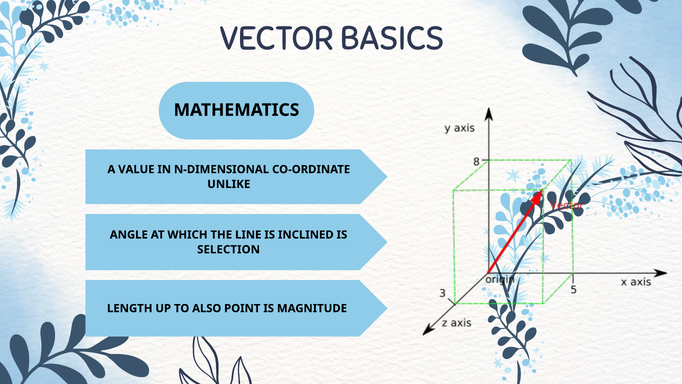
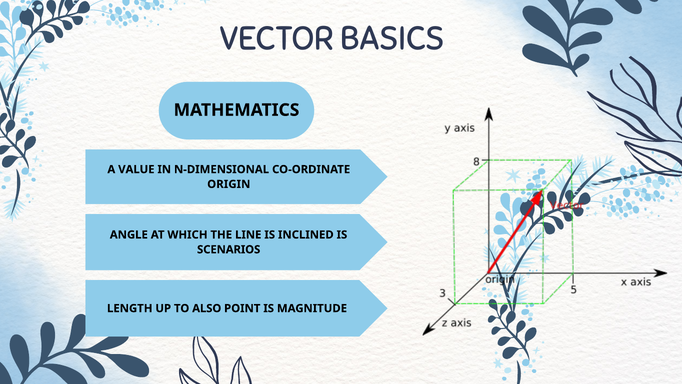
UNLIKE: UNLIKE -> ORIGIN (229, 184)
SELECTION: SELECTION -> SCENARIOS (229, 249)
